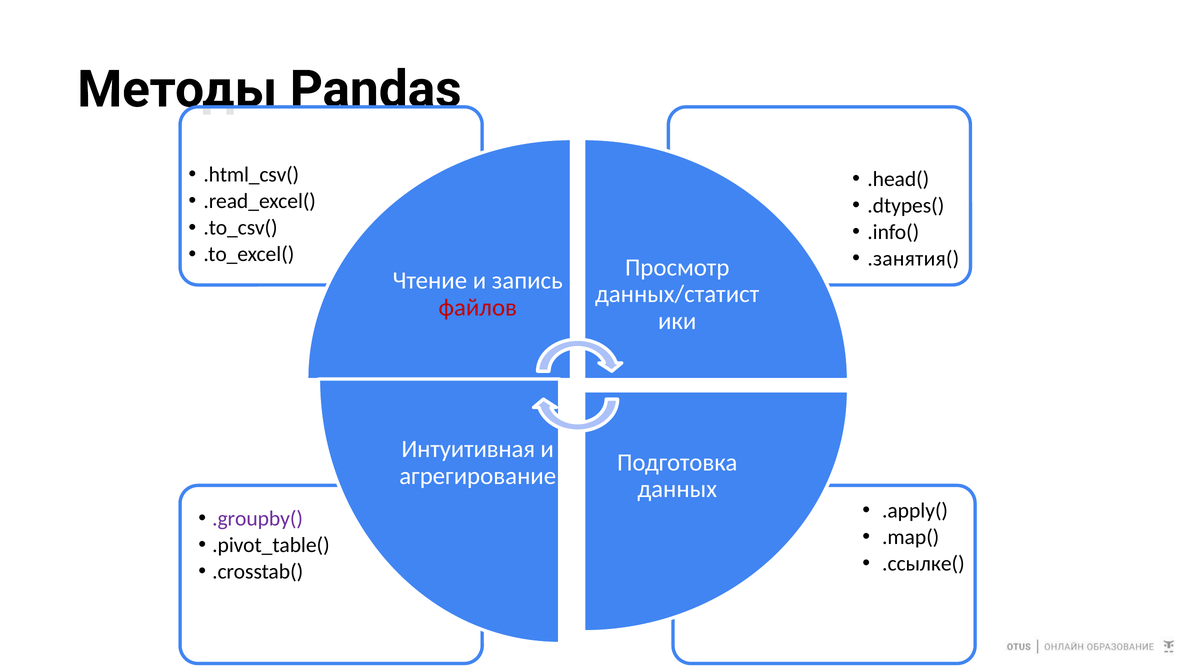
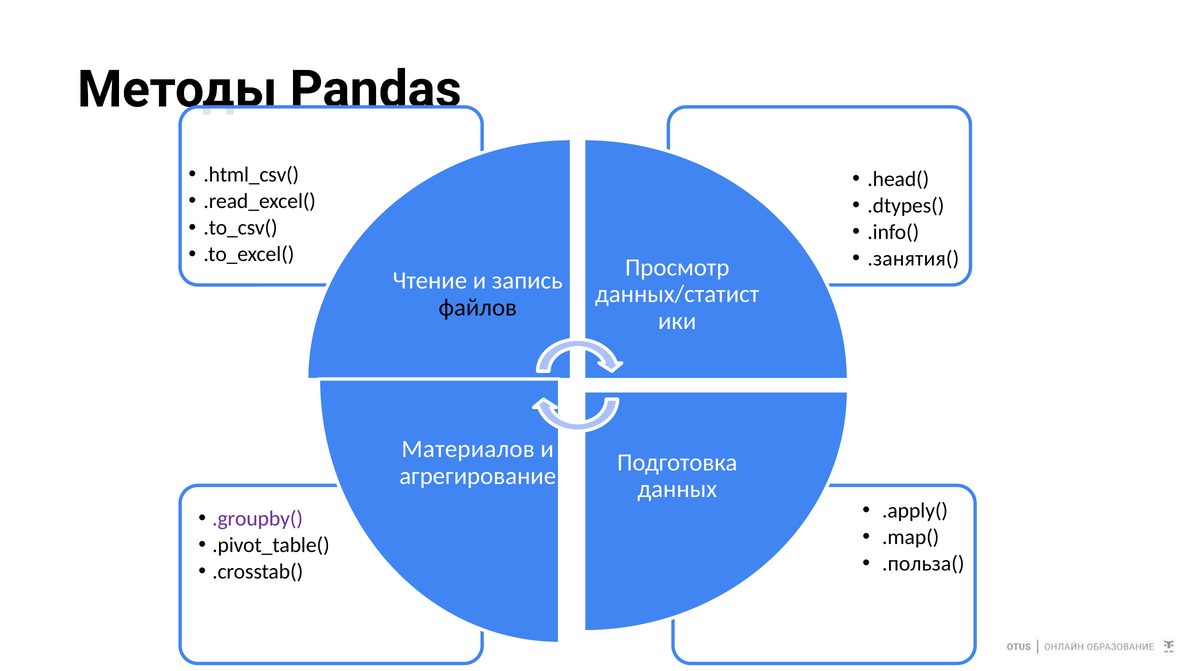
файлов colour: red -> black (478, 308)
Интуитивная: Интуитивная -> Материалов (468, 449)
.ссылке(: .ссылке( -> .польза( (923, 564)
